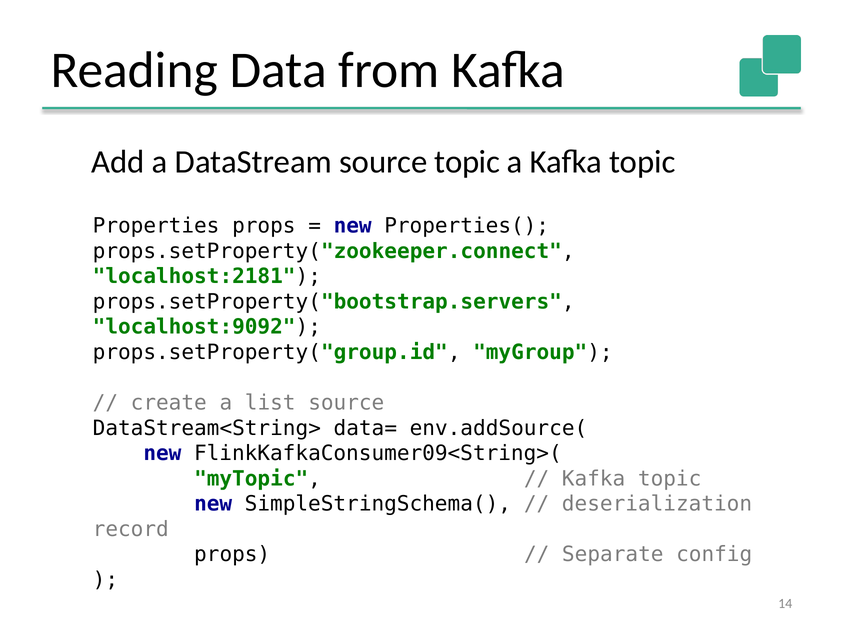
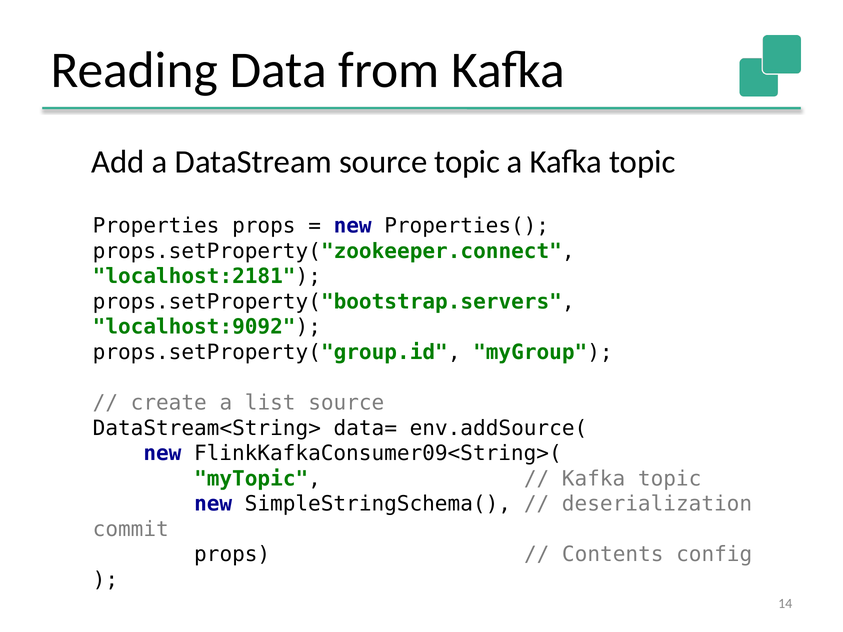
record: record -> commit (131, 529)
Separate: Separate -> Contents (613, 555)
